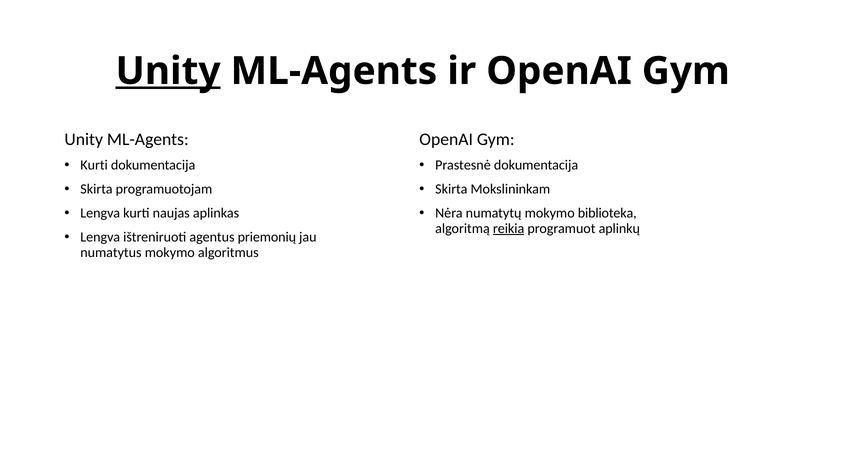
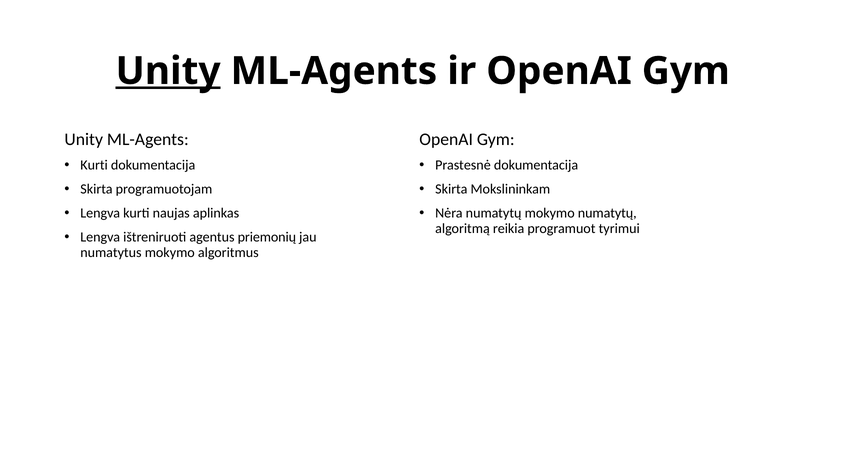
mokymo biblioteka: biblioteka -> numatytų (607, 213)
reikia underline: present -> none (509, 228)
aplinkų: aplinkų -> tyrimui (619, 228)
